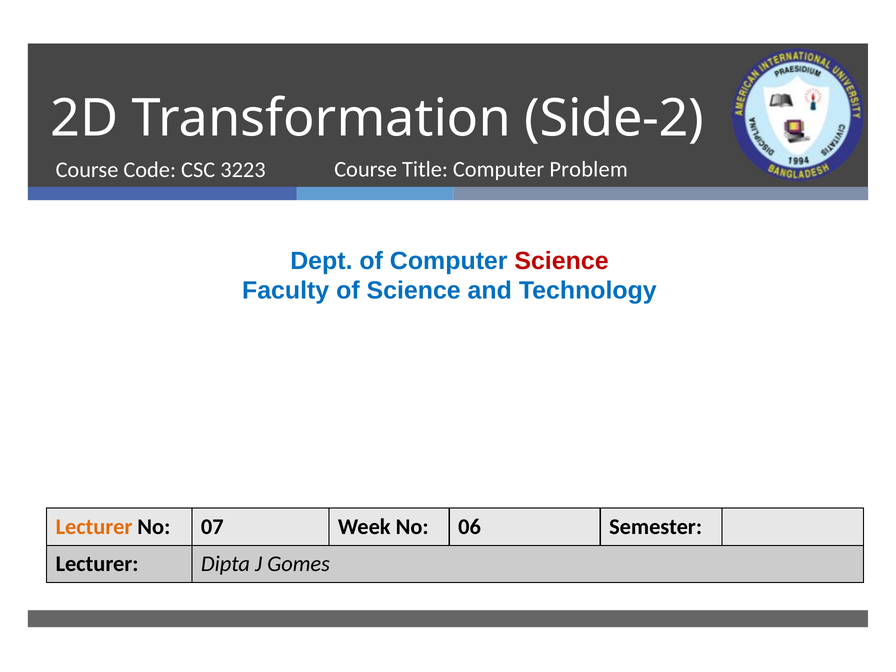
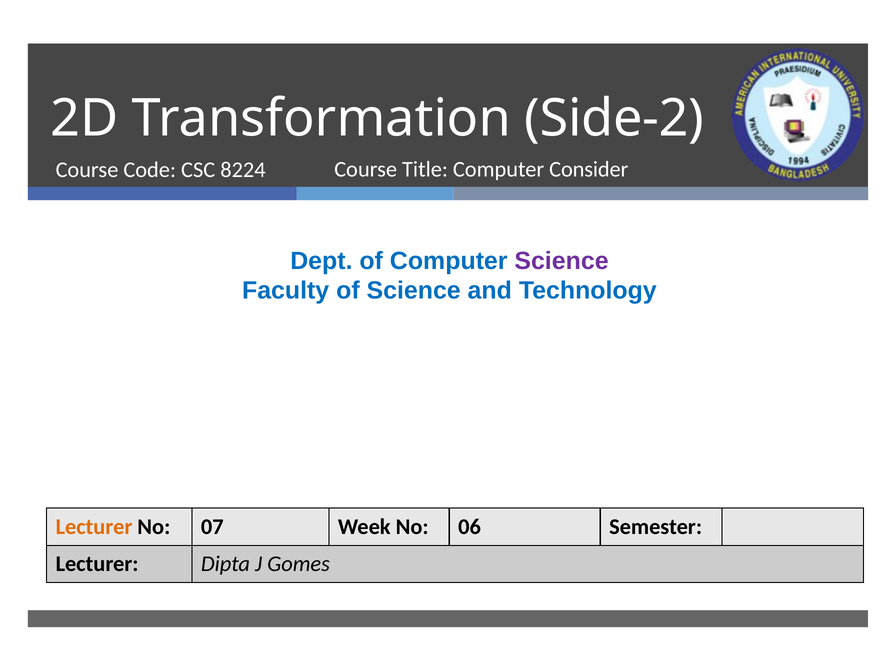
Problem: Problem -> Consider (589, 169)
3223: 3223 -> 8224 (243, 170)
Science colour: red -> purple (561, 261)
